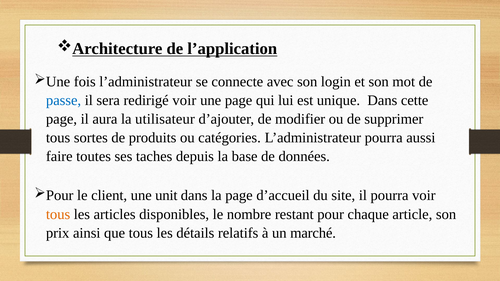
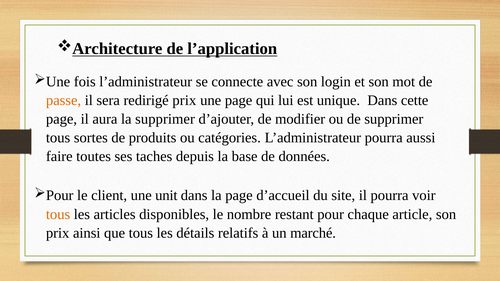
passe colour: blue -> orange (64, 100)
redirigé voir: voir -> prix (184, 100)
la utilisateur: utilisateur -> supprimer (165, 119)
